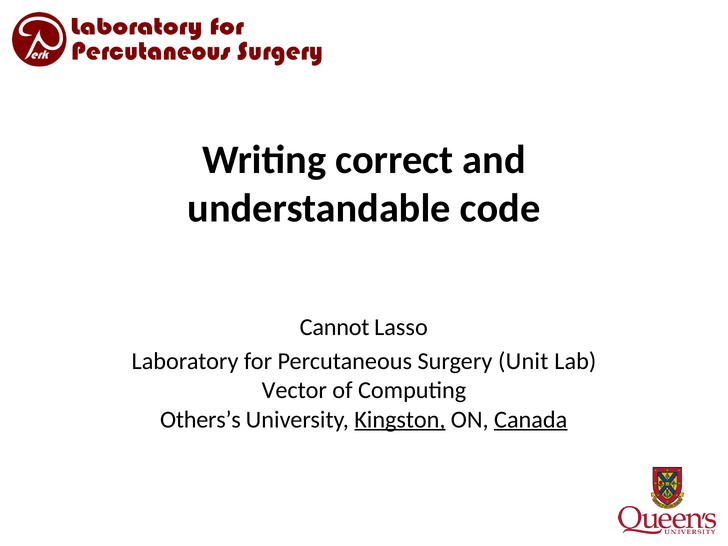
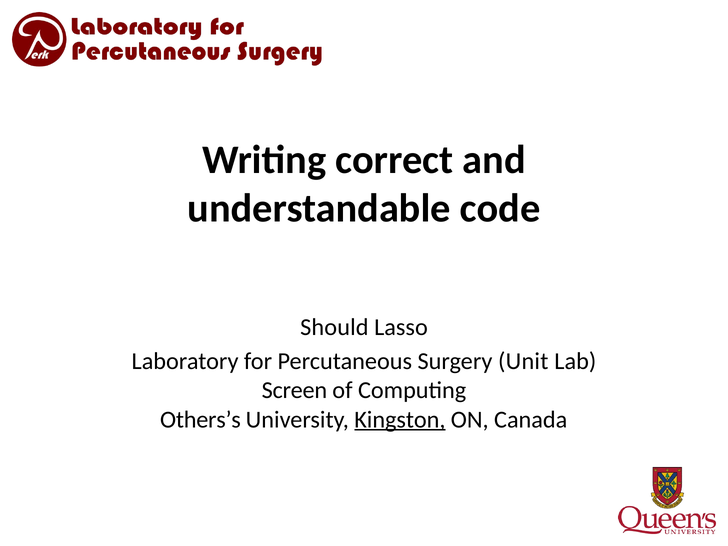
Cannot: Cannot -> Should (334, 327)
Vector: Vector -> Screen (294, 390)
Canada underline: present -> none (531, 420)
